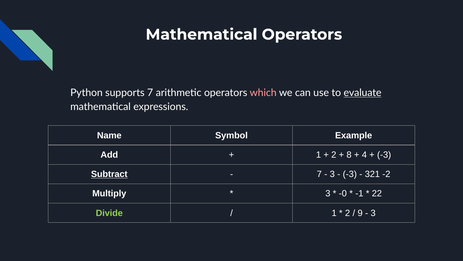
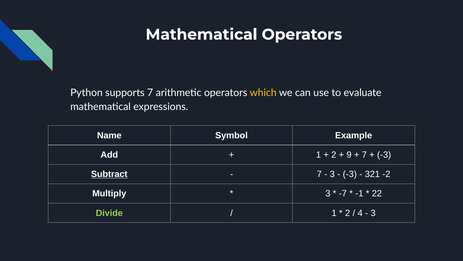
which colour: pink -> yellow (263, 93)
evaluate underline: present -> none (363, 93)
8: 8 -> 9 (349, 155)
4: 4 -> 7 (364, 155)
-0: -0 -> -7 (343, 193)
9: 9 -> 4 (360, 213)
